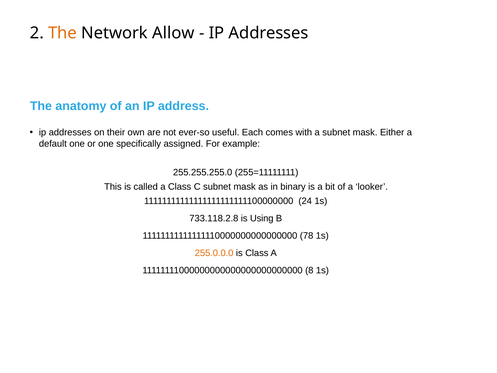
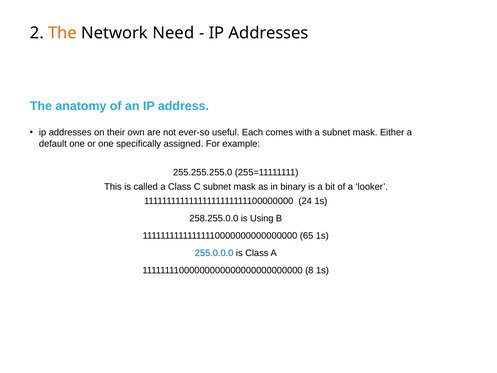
Allow: Allow -> Need (173, 33)
733.118.2.8: 733.118.2.8 -> 258.255.0.0 (214, 218)
78: 78 -> 65 (307, 236)
255.0.0.0 colour: orange -> blue (214, 253)
